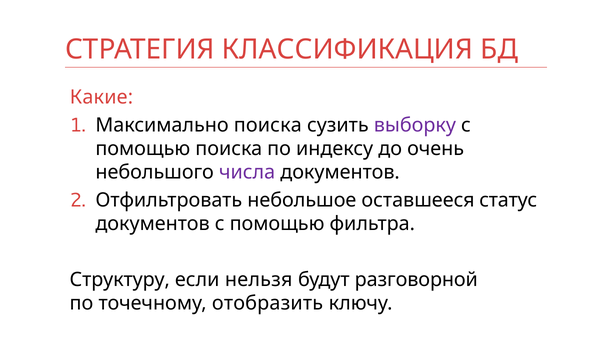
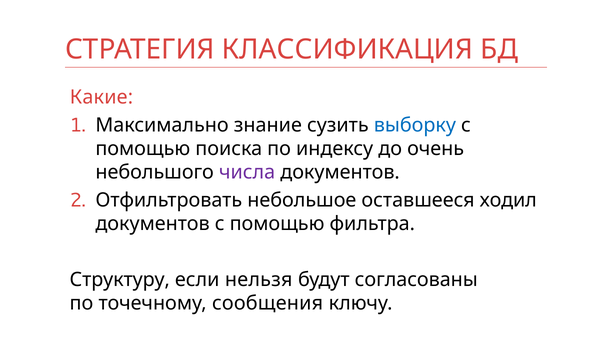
Максимально поиска: поиска -> знание (268, 125)
выборку colour: purple -> blue (415, 125)
статус: статус -> ходил (508, 200)
разговорной: разговорной -> согласованы (416, 280)
отобразить: отобразить -> сообщения (268, 303)
